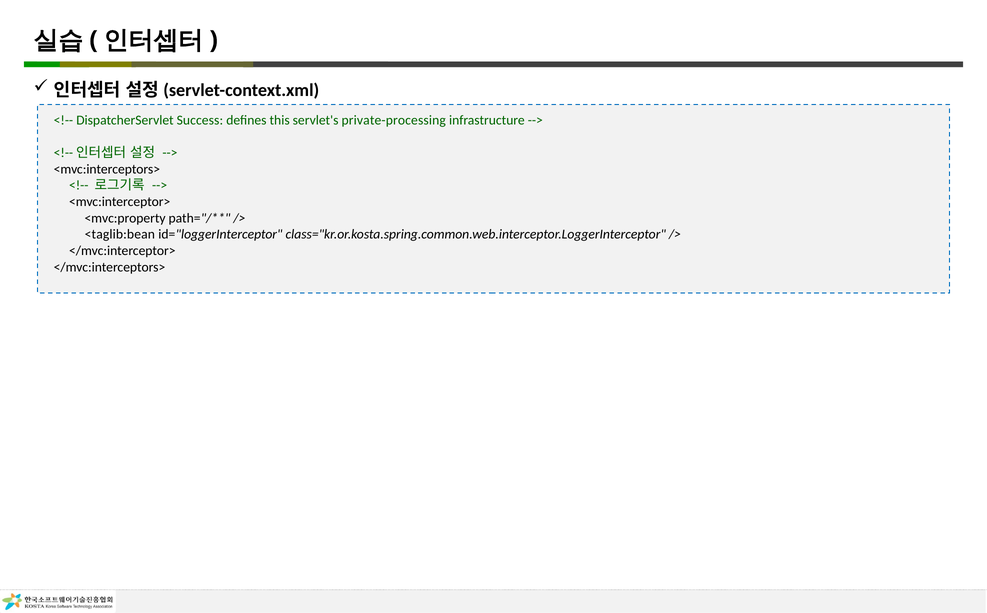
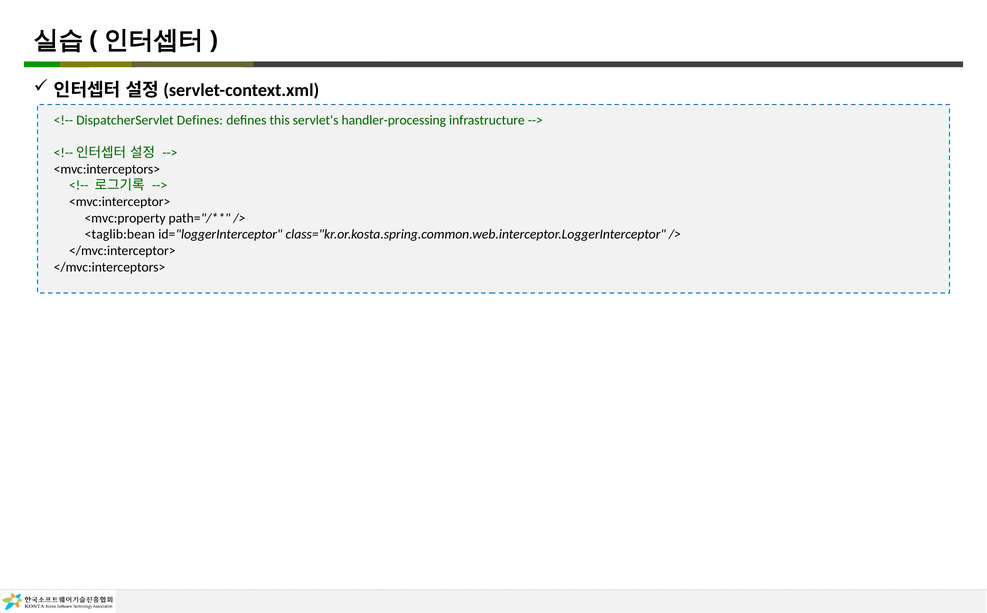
DispatcherServlet Success: Success -> Defines (200, 120)
private-processing: private-processing -> handler-processing (394, 120)
